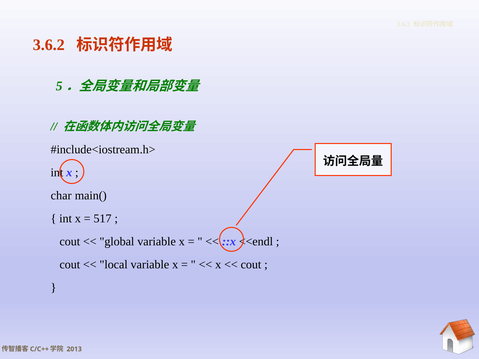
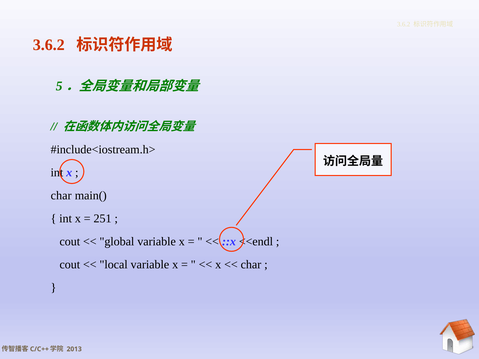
517: 517 -> 251 (103, 219)
cout: cout -> char (251, 265)
